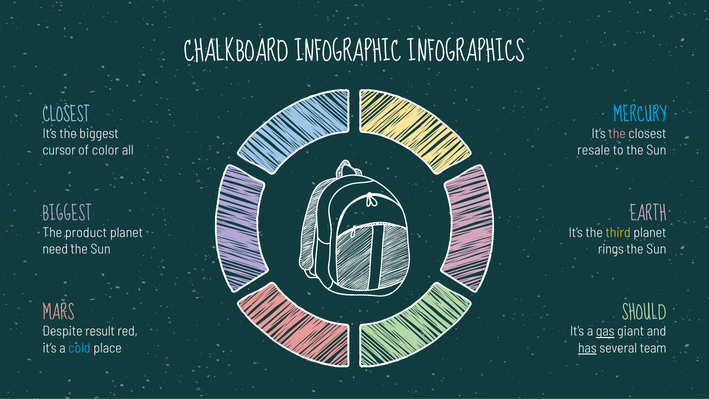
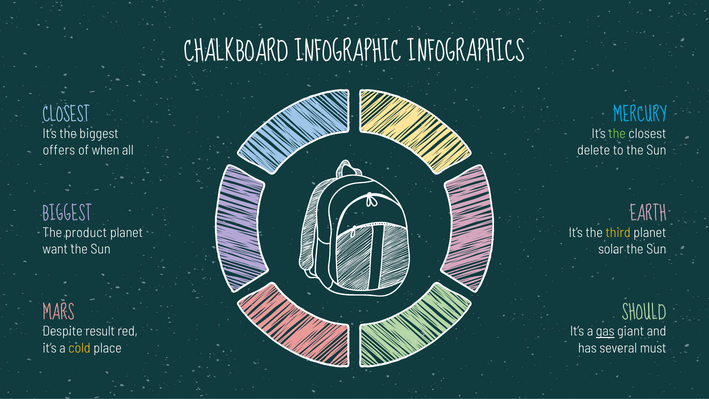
the colour: pink -> light green (617, 133)
cursor: cursor -> offers (59, 150)
color: color -> when (106, 150)
resale: resale -> delete (594, 150)
need: need -> want (55, 249)
rings: rings -> solar (611, 249)
cold colour: light blue -> yellow (79, 348)
has underline: present -> none (587, 348)
team: team -> must (653, 348)
